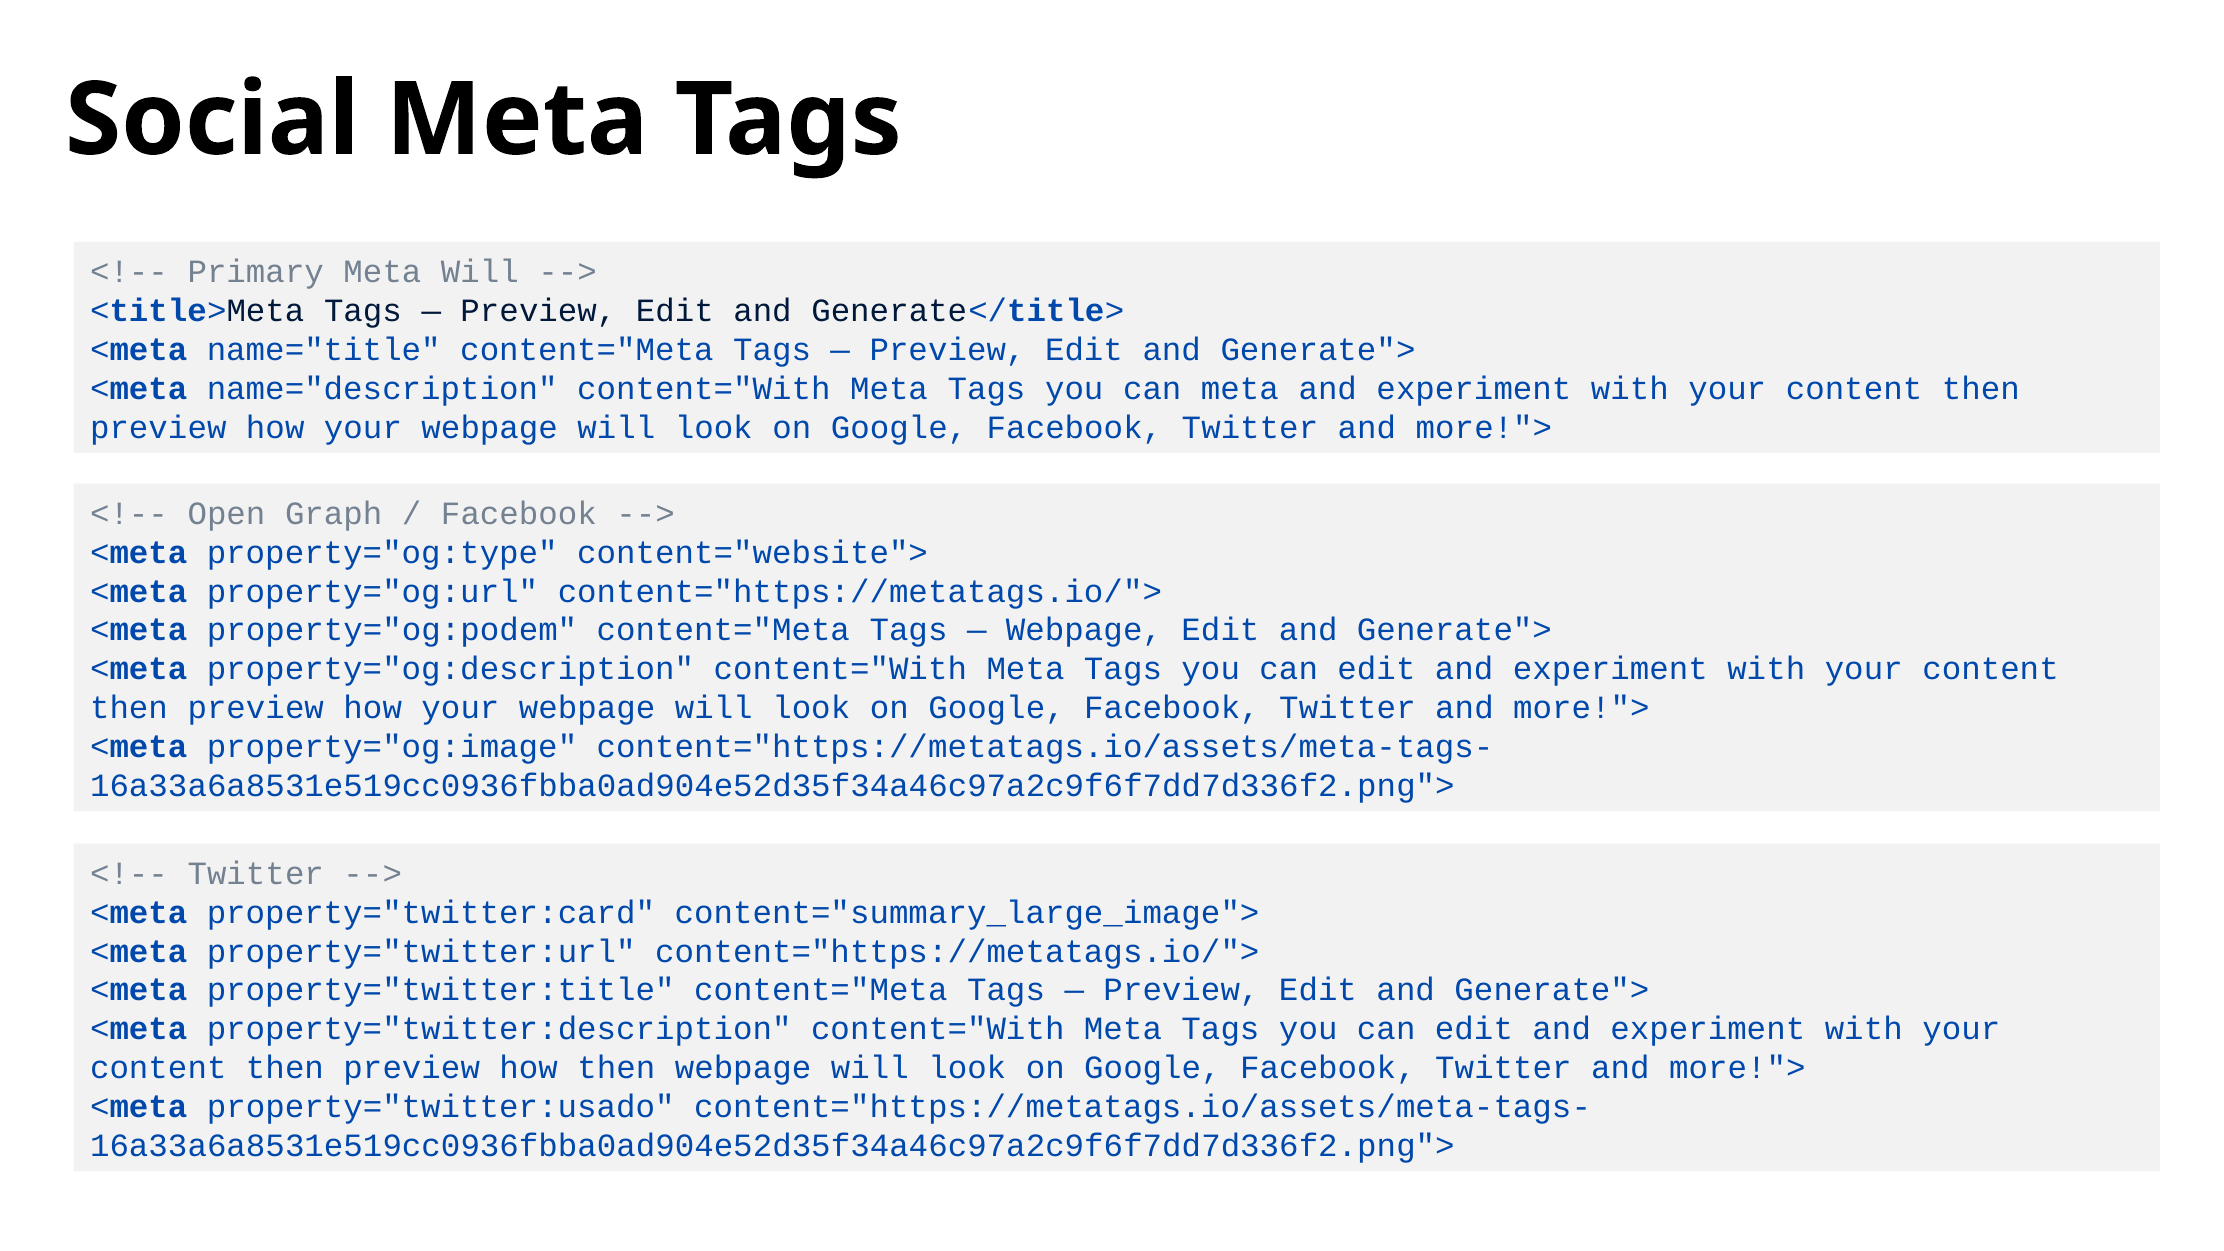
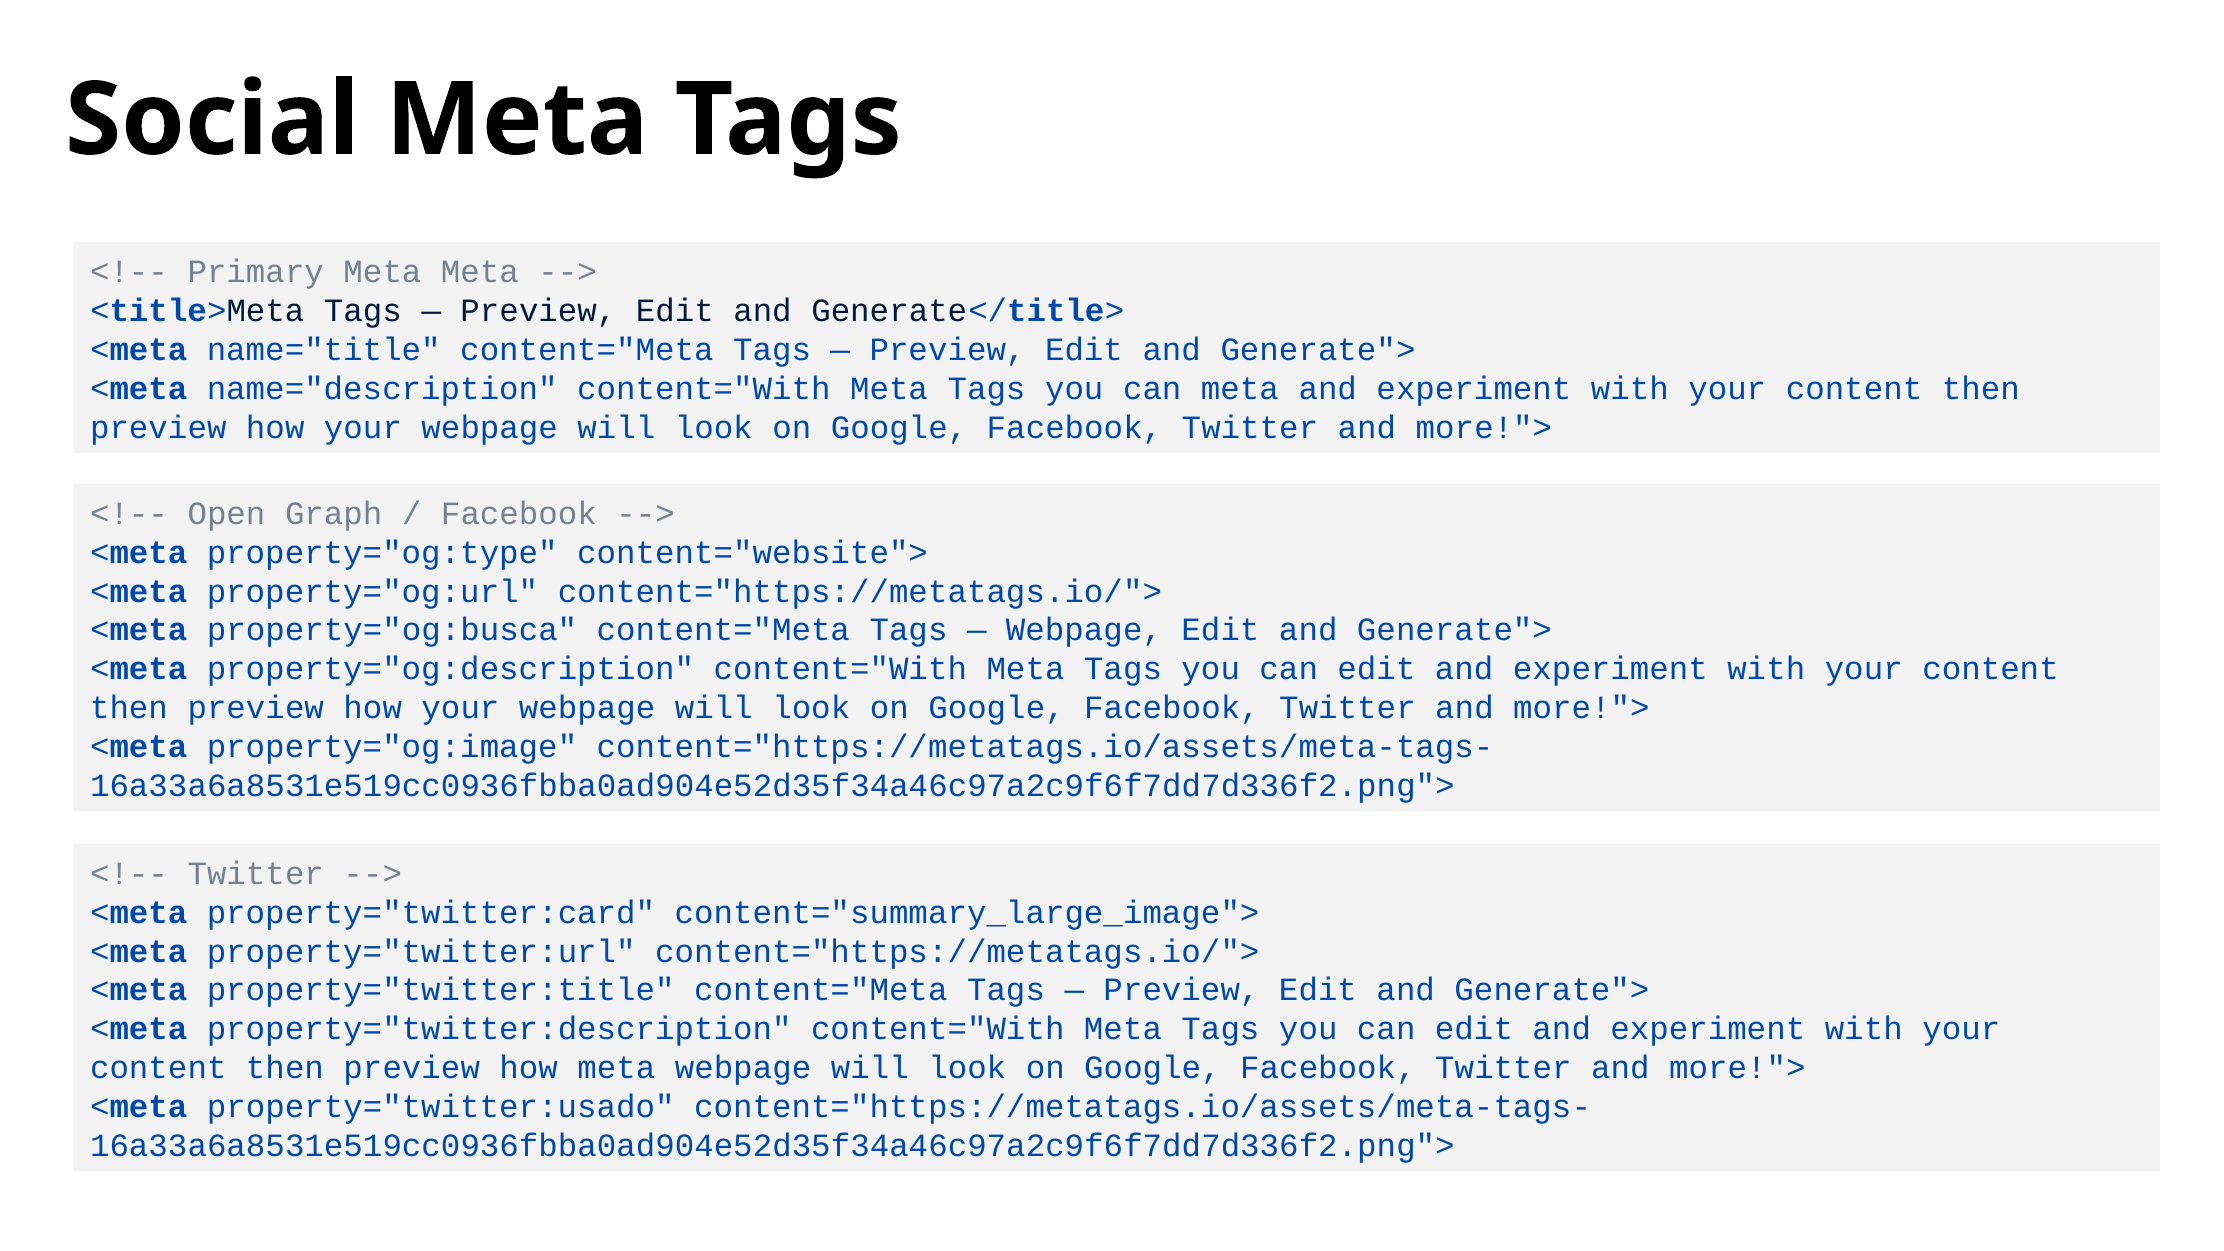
Meta Will: Will -> Meta (480, 272)
property="og:podem: property="og:podem -> property="og:busca (392, 630)
how then: then -> meta (616, 1068)
